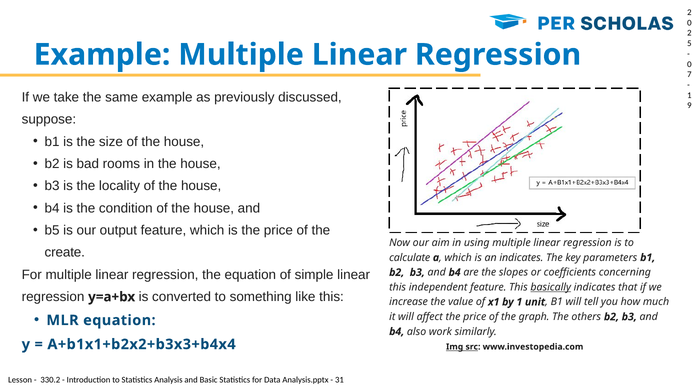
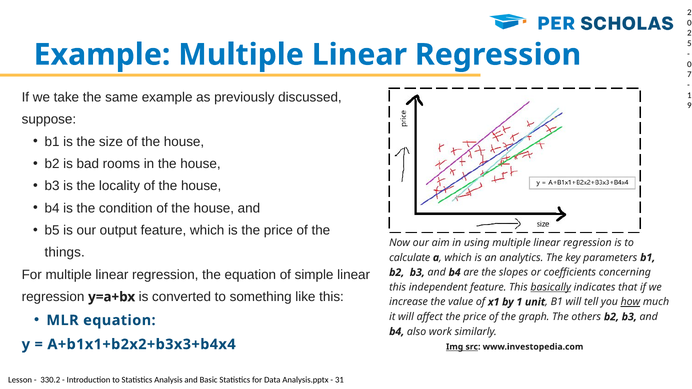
create: create -> things (65, 253)
an indicates: indicates -> analytics (521, 258)
how underline: none -> present (630, 302)
